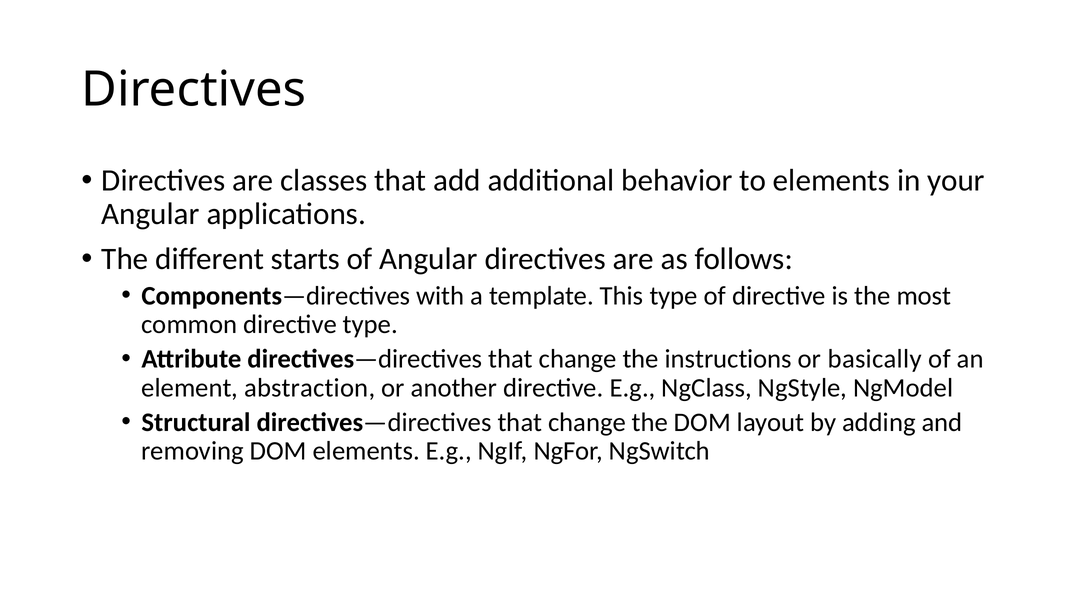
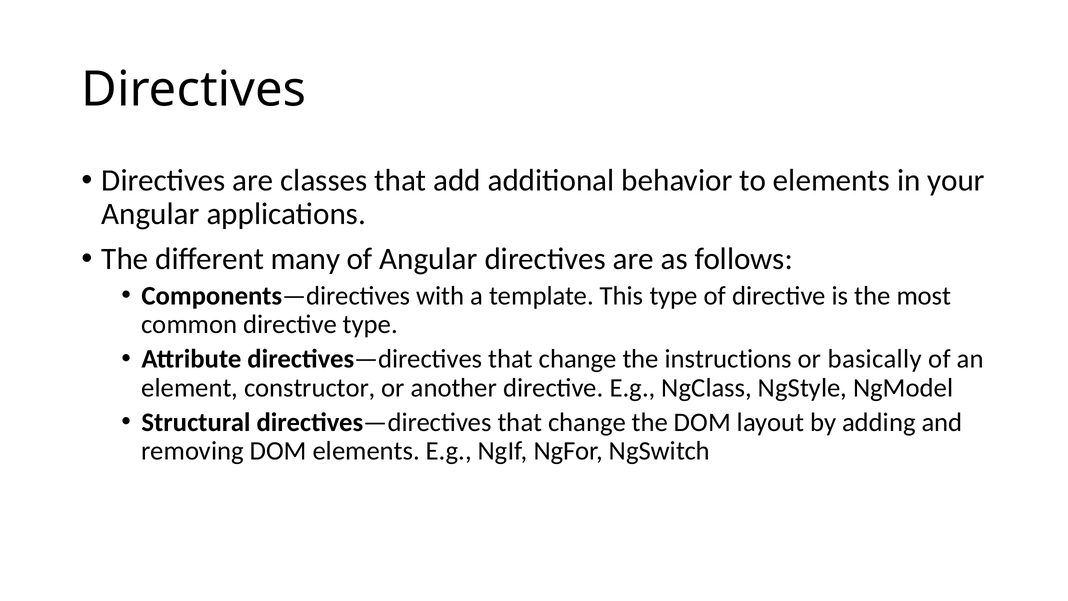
starts: starts -> many (305, 259)
abstraction: abstraction -> constructor (310, 388)
